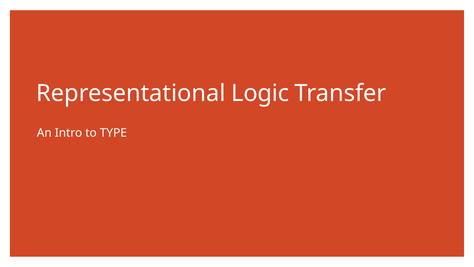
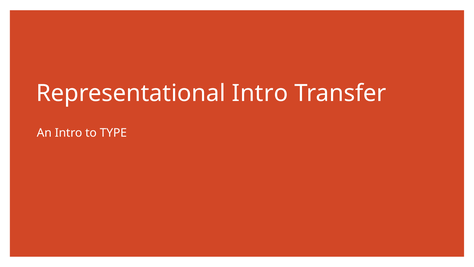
Representational Logic: Logic -> Intro (260, 93)
